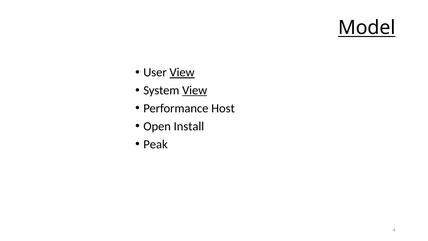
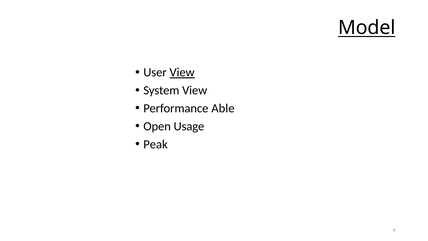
View underline: present -> none (195, 90)
Host: Host -> Able (223, 108)
Install: Install -> Usage (189, 126)
